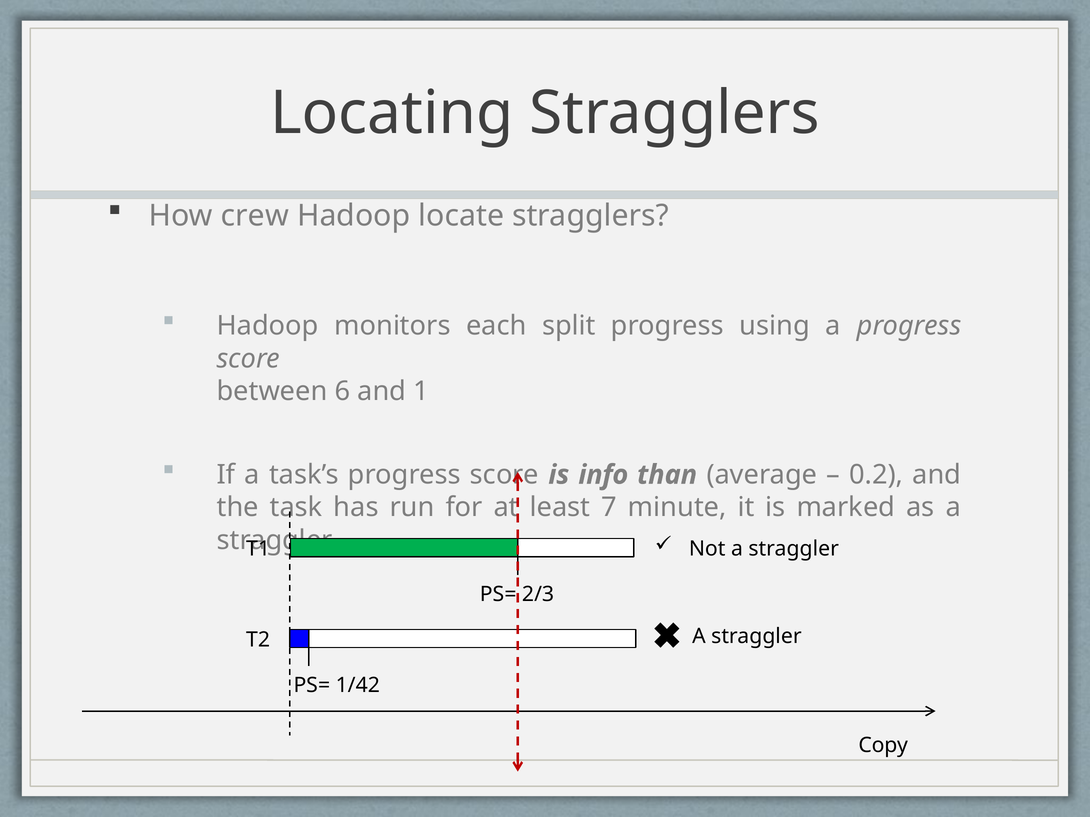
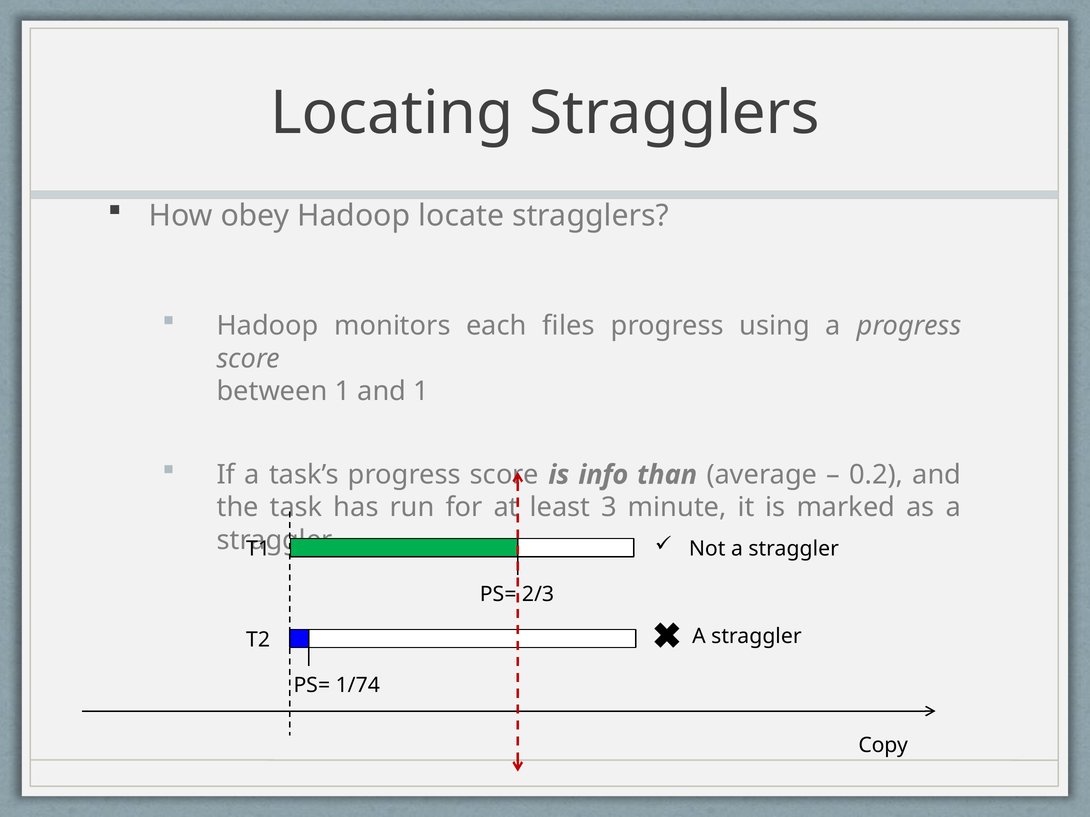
crew: crew -> obey (255, 216)
split: split -> files (569, 326)
between 6: 6 -> 1 (342, 391)
7: 7 -> 3 (609, 508)
1/42: 1/42 -> 1/74 (358, 686)
